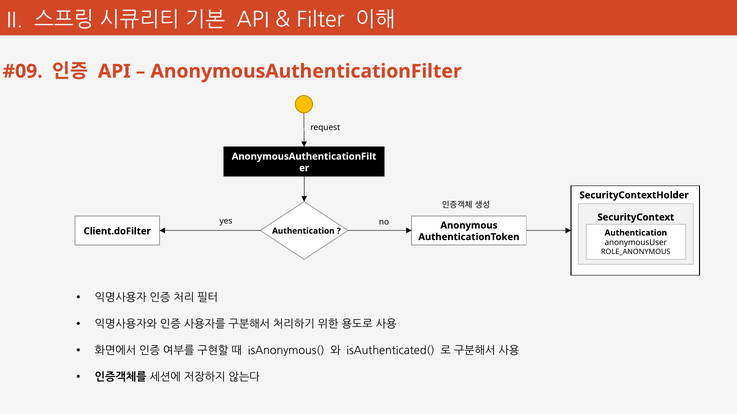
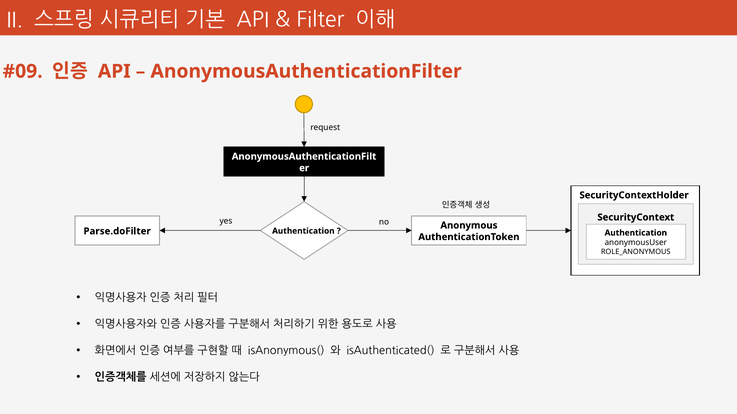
Client.doFilter: Client.doFilter -> Parse.doFilter (117, 231)
